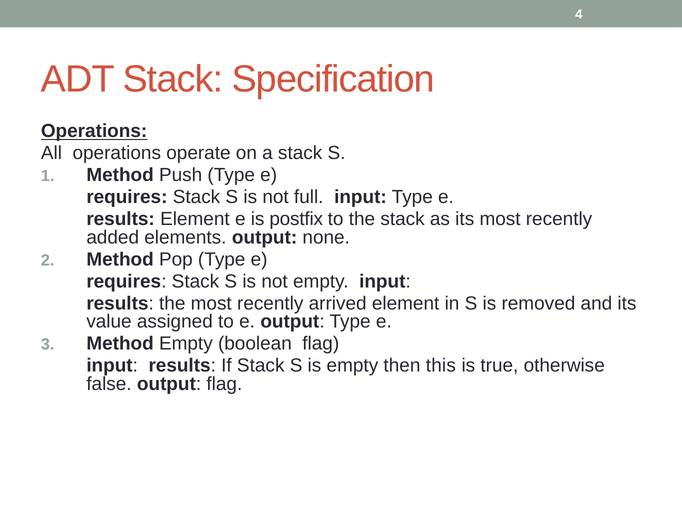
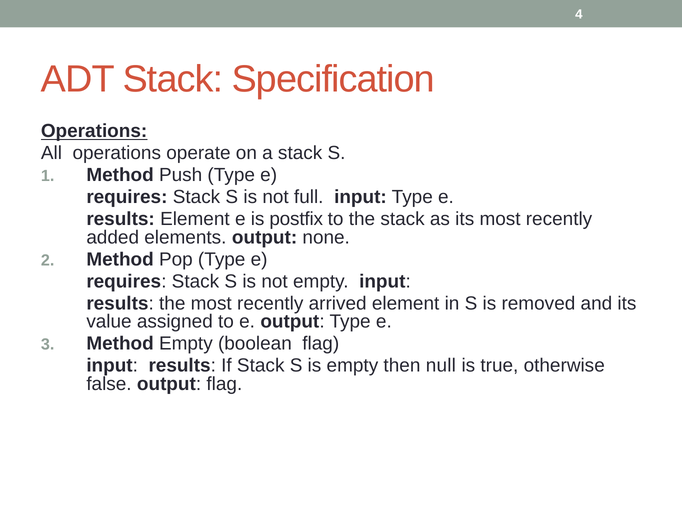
this: this -> null (441, 365)
